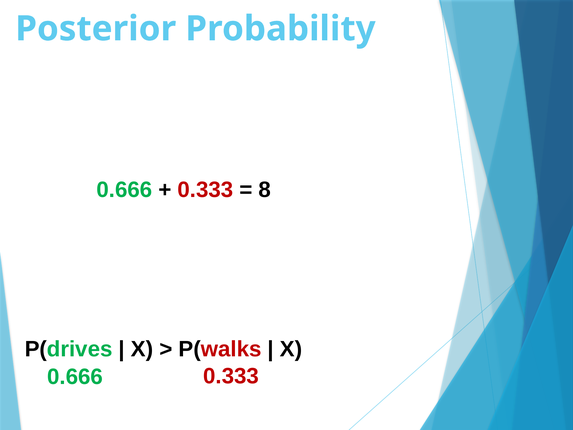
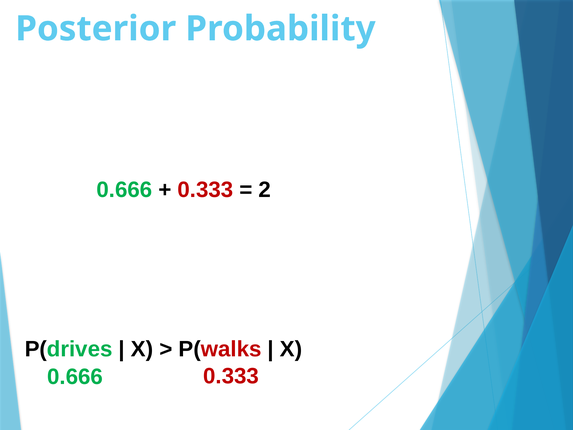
8: 8 -> 2 (265, 190)
